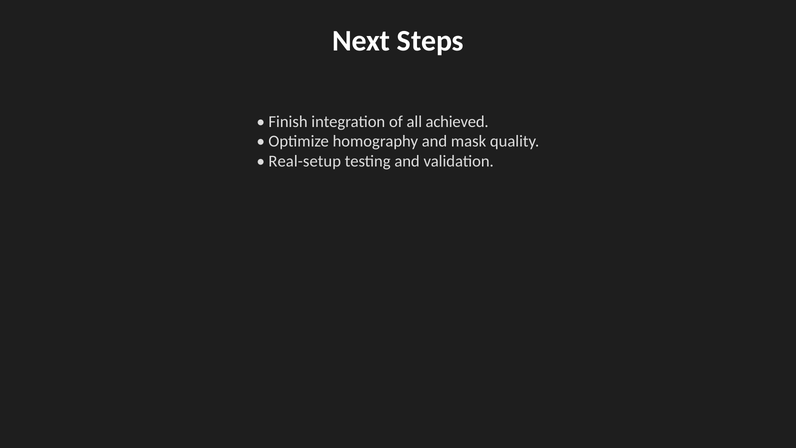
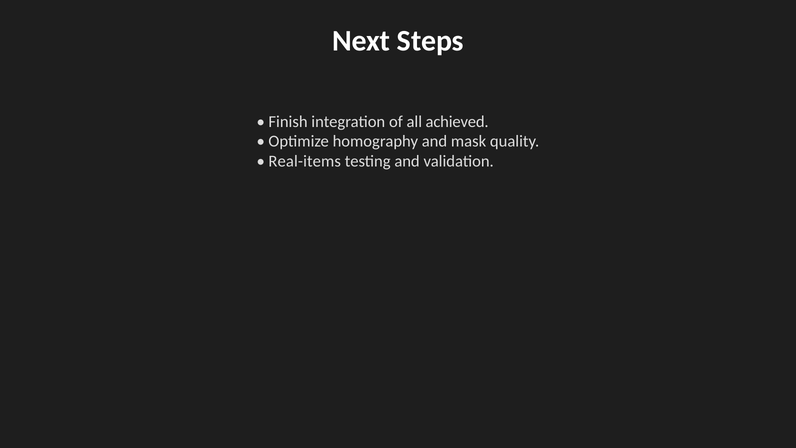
Real-setup: Real-setup -> Real-items (305, 161)
